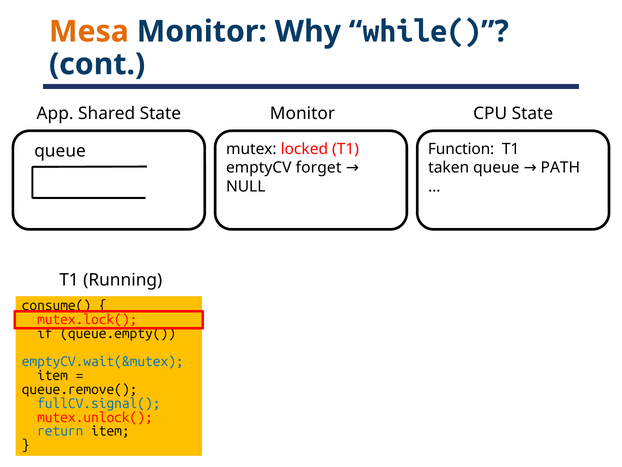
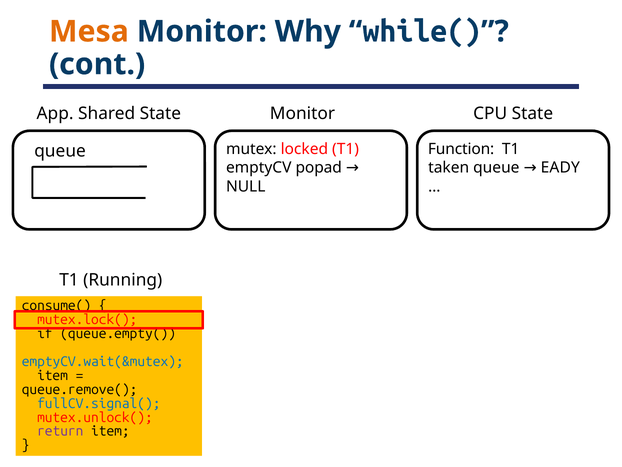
forget: forget -> popad (319, 168)
PATH: PATH -> EADY (560, 168)
return colour: blue -> purple (60, 431)
